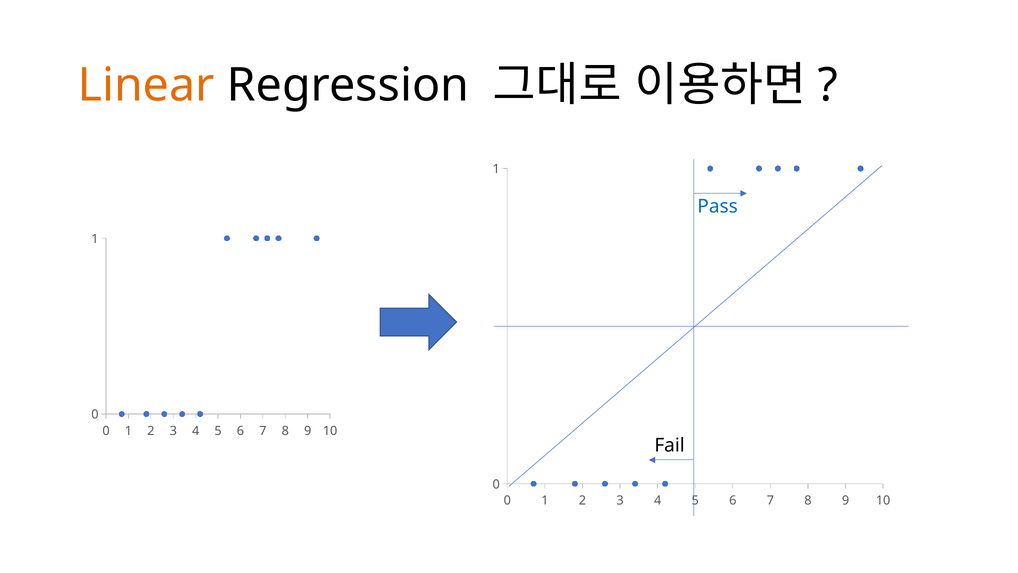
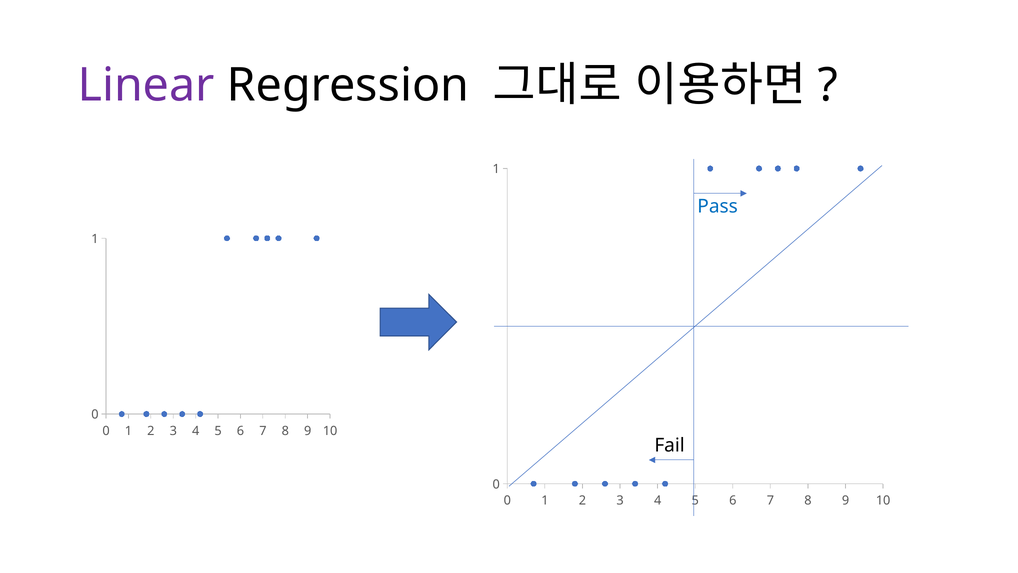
Linear colour: orange -> purple (146, 86)
